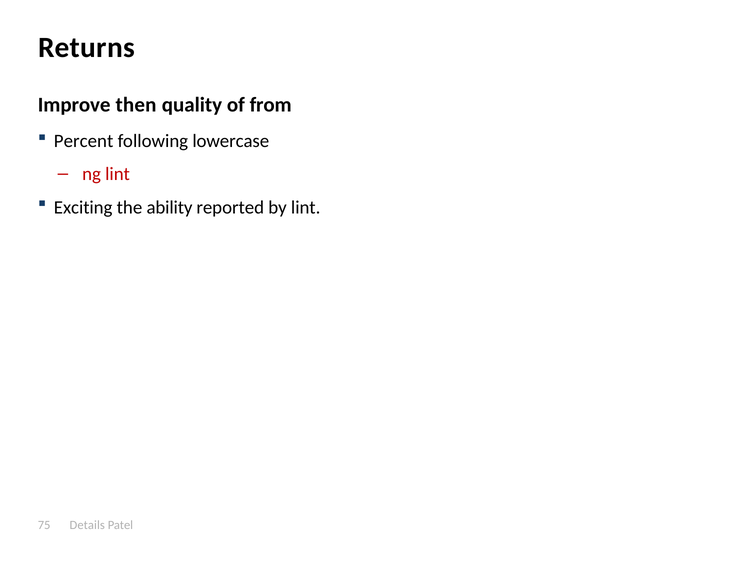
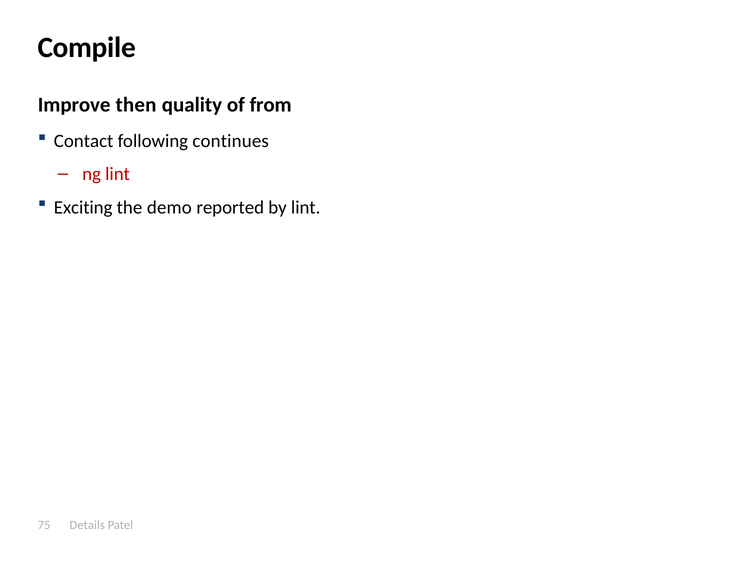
Returns: Returns -> Compile (87, 48)
Percent: Percent -> Contact (84, 141)
lowercase: lowercase -> continues (231, 141)
ability: ability -> demo (169, 207)
